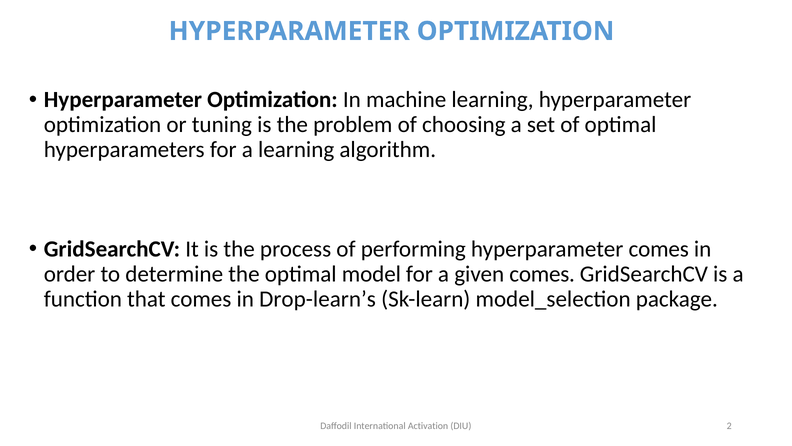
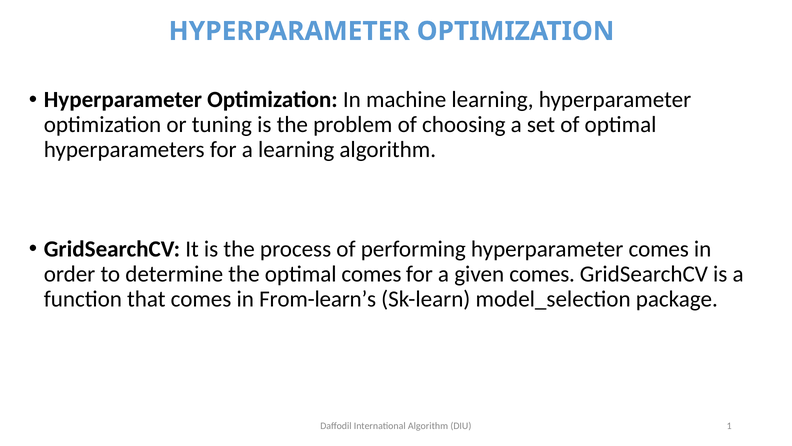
optimal model: model -> comes (371, 274)
Drop-learn’s: Drop-learn’s -> From-learn’s (318, 299)
International Activation: Activation -> Algorithm (428, 425)
2: 2 -> 1 (729, 425)
